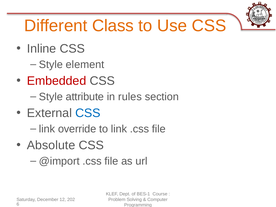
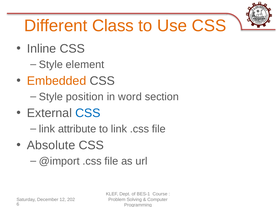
Embedded colour: red -> orange (57, 81)
attribute: attribute -> position (85, 97)
rules: rules -> word (130, 97)
override: override -> attribute (77, 129)
